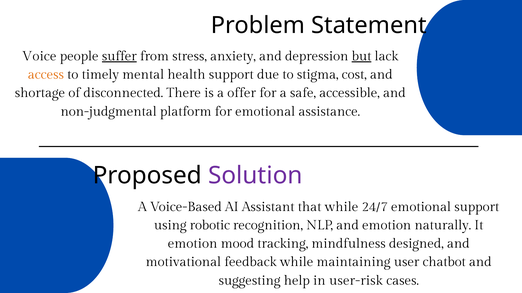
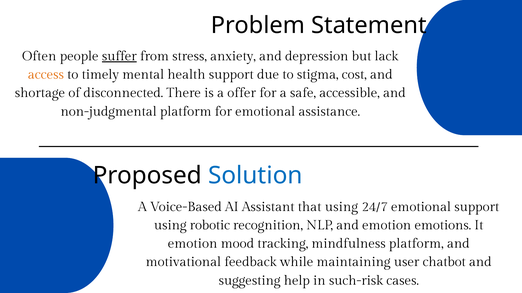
Voice: Voice -> Often (39, 56)
but underline: present -> none (362, 56)
Solution colour: purple -> blue (255, 176)
that while: while -> using (341, 207)
naturally: naturally -> emotions (443, 226)
mindfulness designed: designed -> platform (416, 244)
user-risk: user-risk -> such-risk (356, 281)
